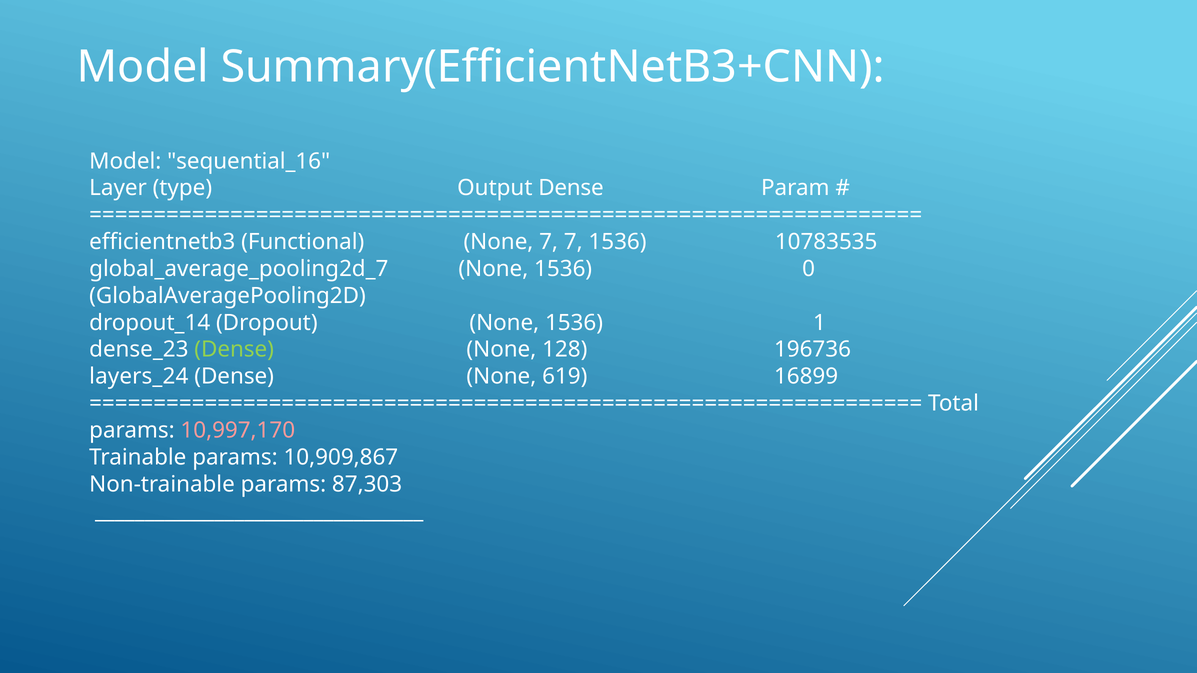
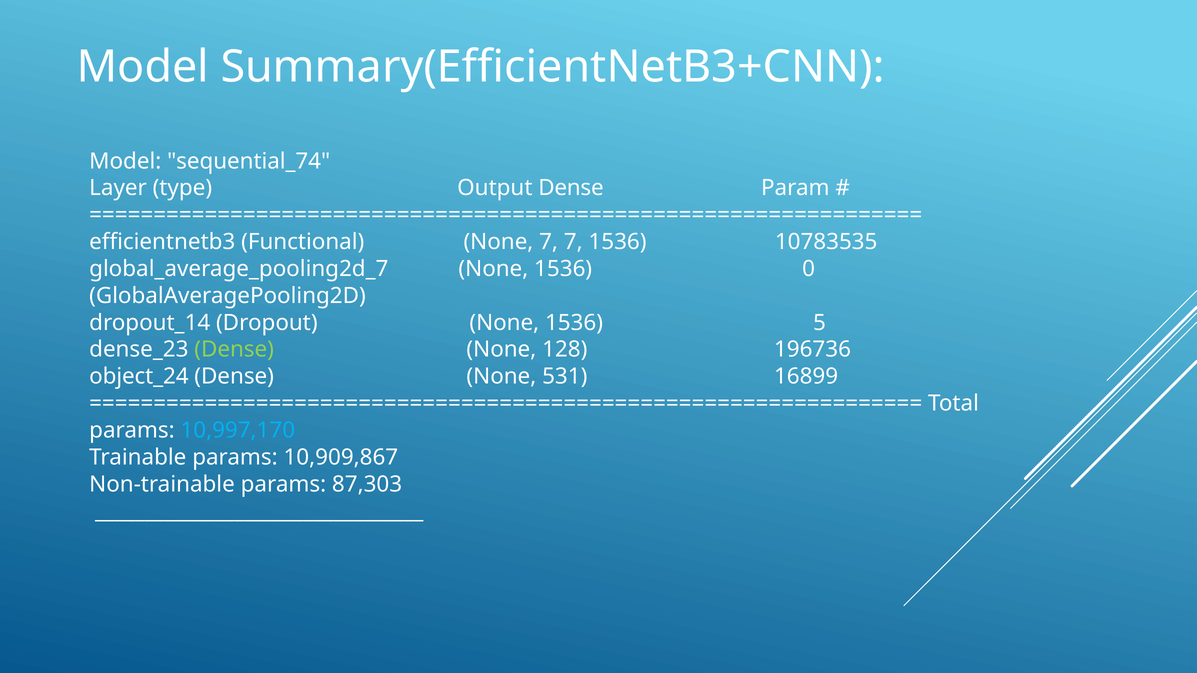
sequential_16: sequential_16 -> sequential_74 (249, 161)
1: 1 -> 5 (819, 323)
layers_24: layers_24 -> object_24 (139, 377)
619: 619 -> 531 (565, 377)
10,997,170 colour: pink -> light blue (238, 431)
